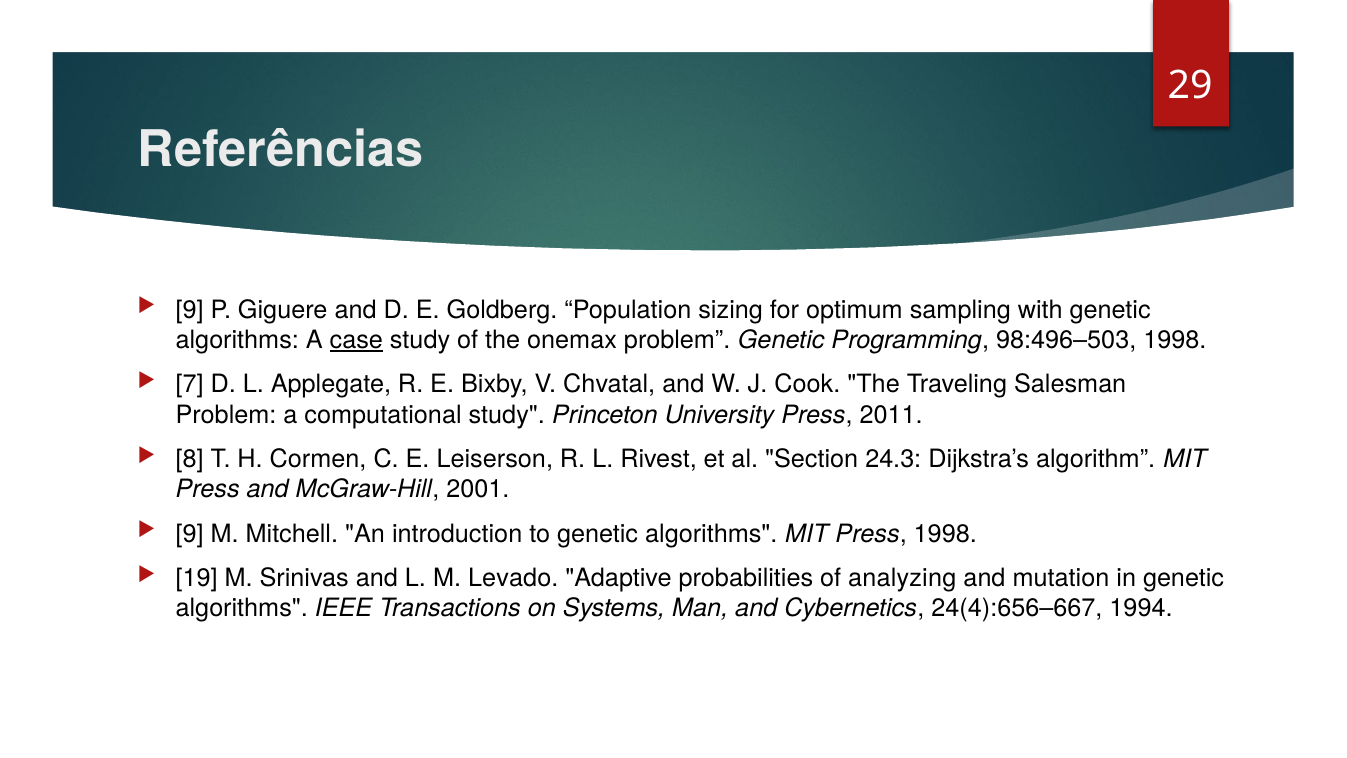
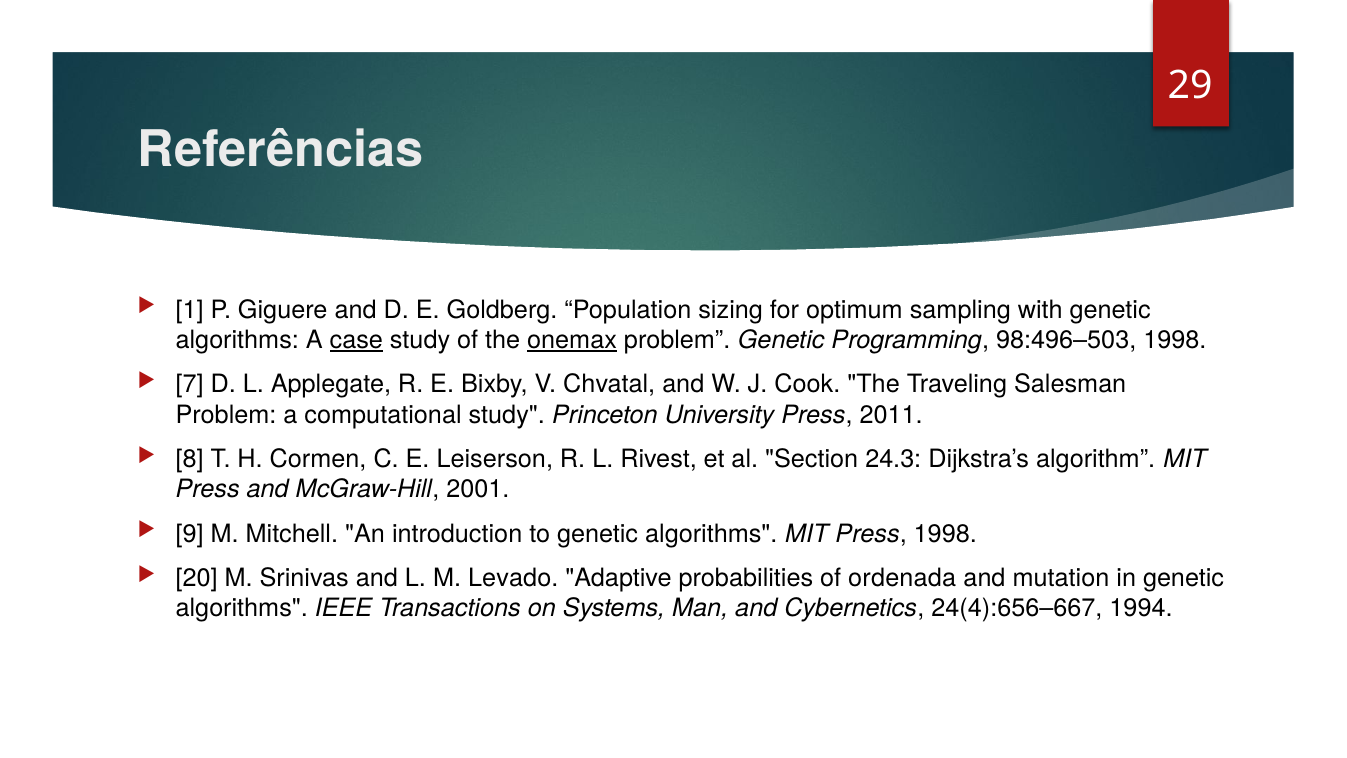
9: 9 -> 1 (190, 310)
onemax underline: none -> present (572, 340)
19: 19 -> 20 (197, 578)
analyzing: analyzing -> ordenada (902, 578)
